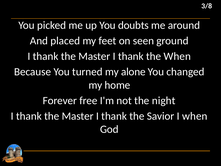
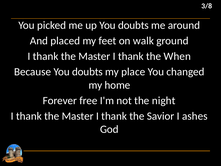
seen: seen -> walk (143, 41)
Because You turned: turned -> doubts (87, 72)
alone: alone -> place (133, 72)
I when: when -> ashes (195, 116)
